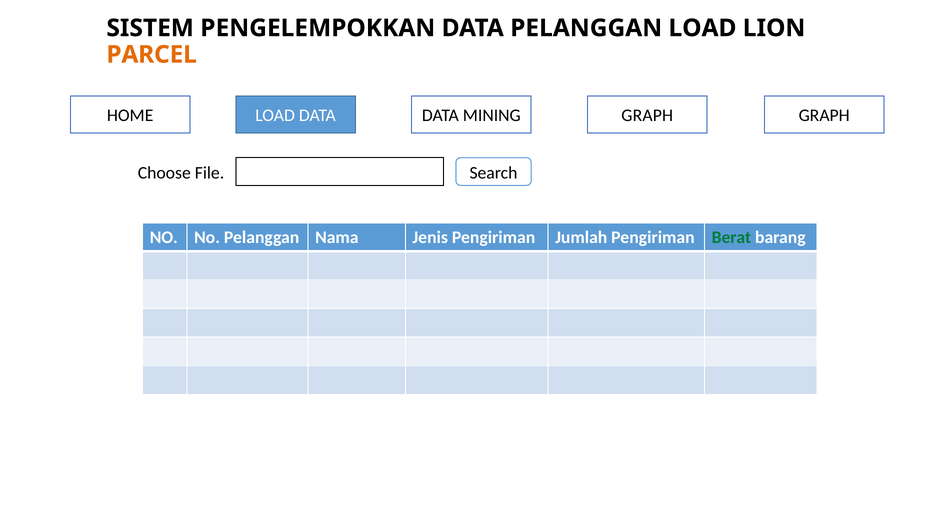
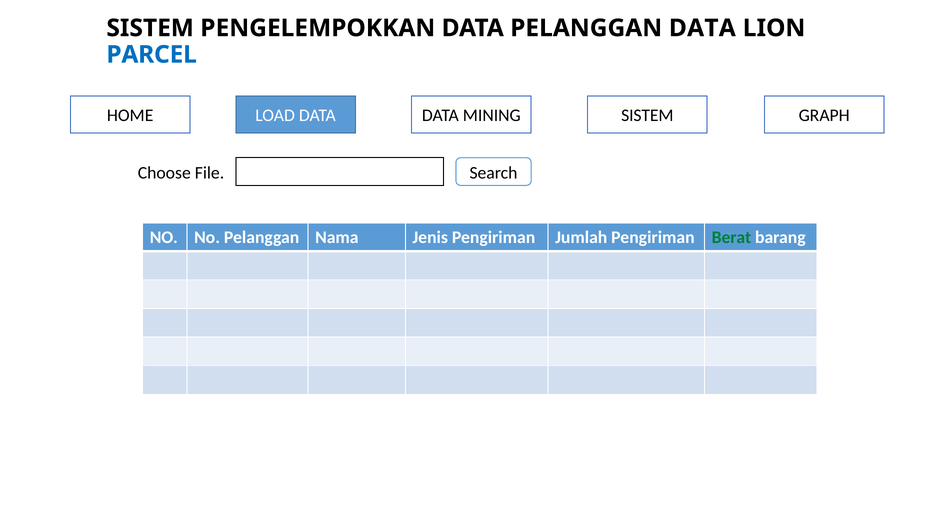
PELANGGAN LOAD: LOAD -> DATA (702, 28)
PARCEL colour: orange -> blue (152, 55)
MINING GRAPH: GRAPH -> SISTEM (647, 116)
